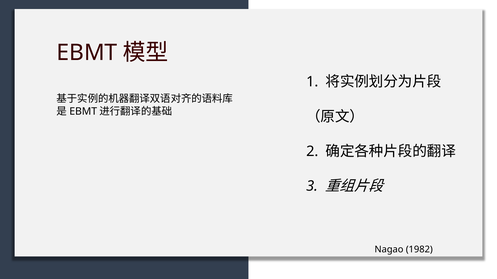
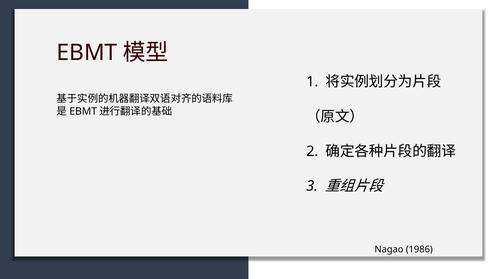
1982: 1982 -> 1986 (419, 250)
